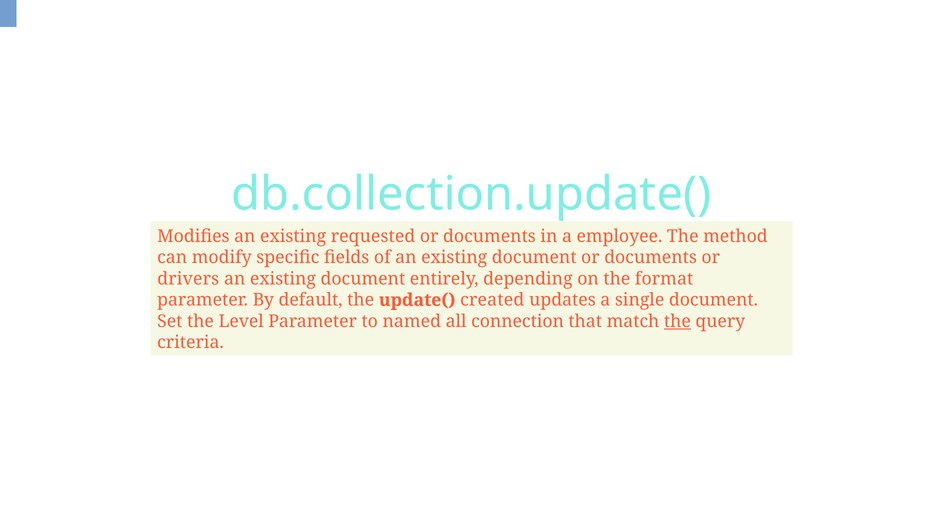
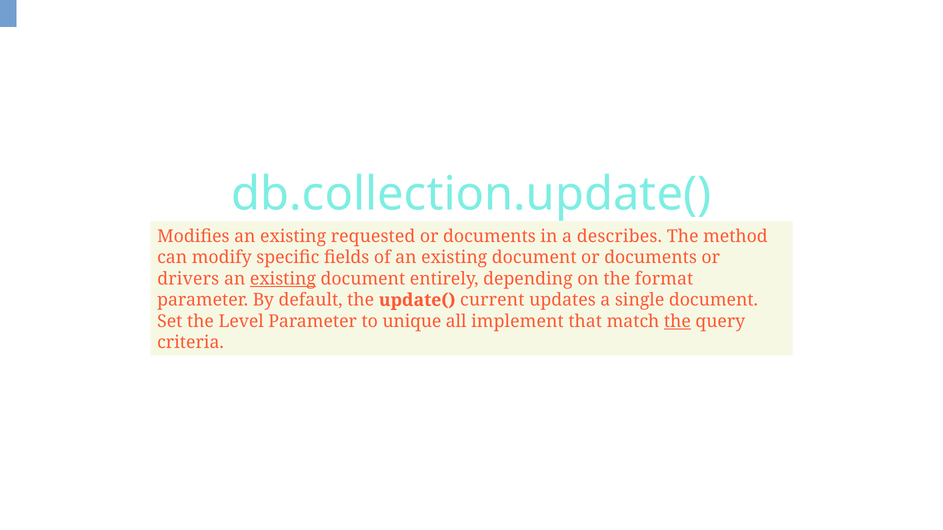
employee: employee -> describes (619, 237)
existing underline: none -> present (283, 279)
created: created -> current (492, 300)
named: named -> unique (412, 322)
connection: connection -> implement (517, 322)
